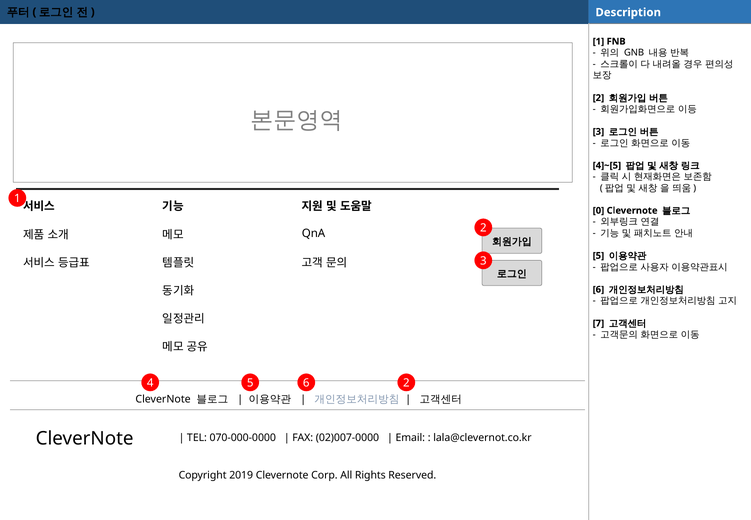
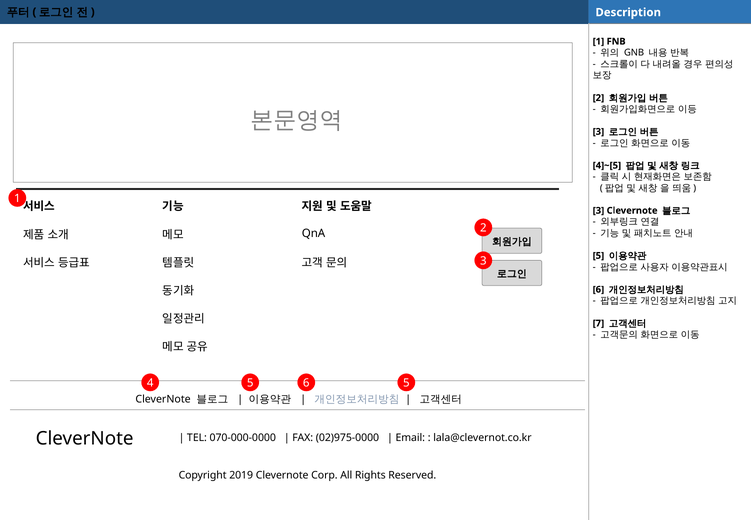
0: 0 -> 3 (598, 211)
6 2: 2 -> 5 (406, 383)
02)007-0000: 02)007-0000 -> 02)975-0000 (347, 438)
